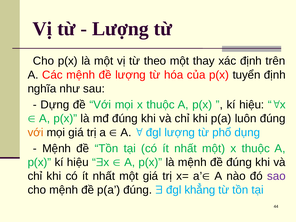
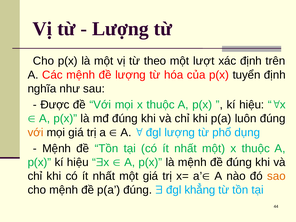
thay: thay -> lượt (204, 61)
Dựng: Dựng -> Được (55, 105)
sao colour: purple -> orange (276, 176)
